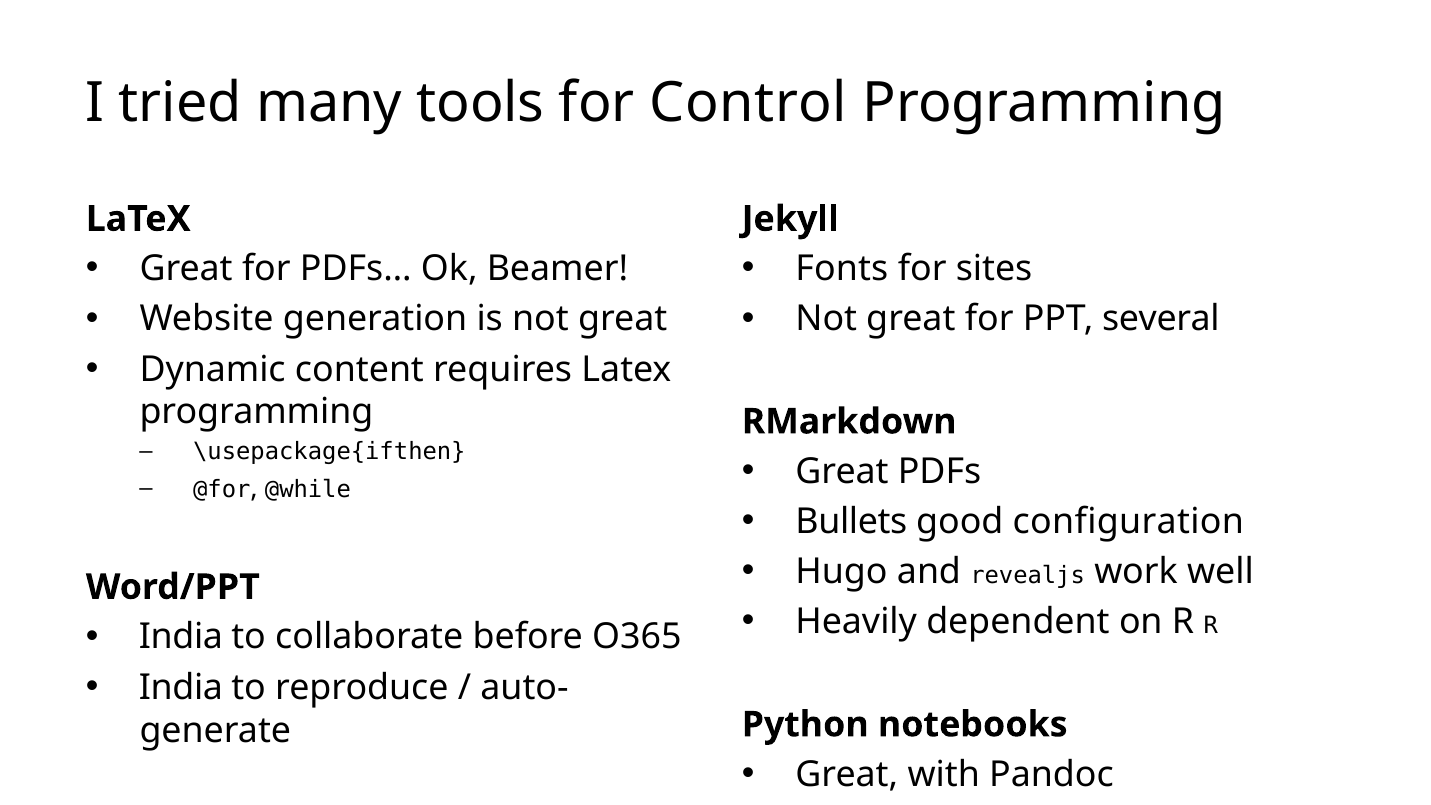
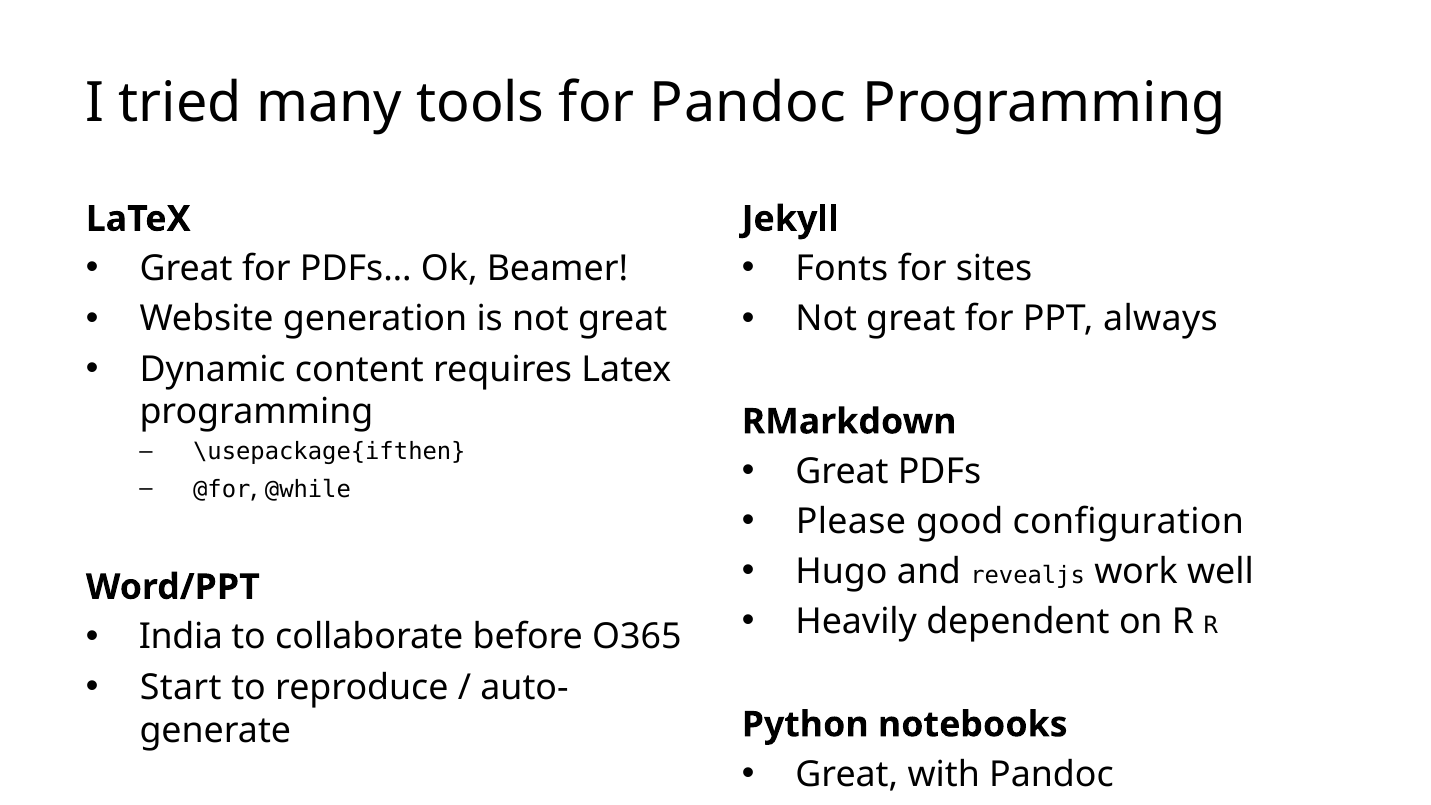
for Control: Control -> Pandoc (748, 103)
several: several -> always (1161, 319)
Bullets: Bullets -> Please (851, 522)
India: India -> Start (181, 687)
